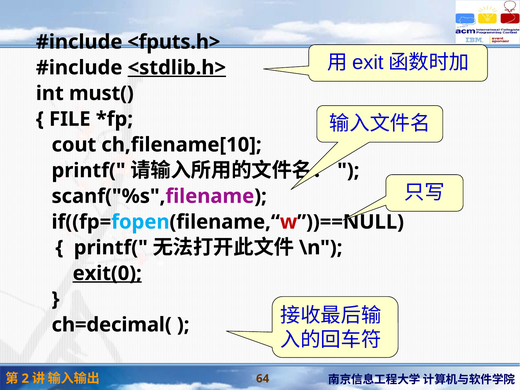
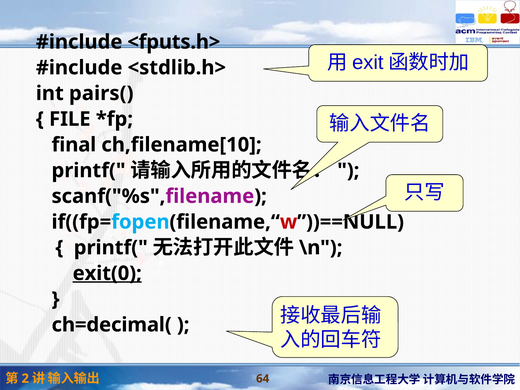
<stdlib.h> underline: present -> none (177, 68)
must(: must( -> pairs( (101, 93)
cout: cout -> final (74, 145)
